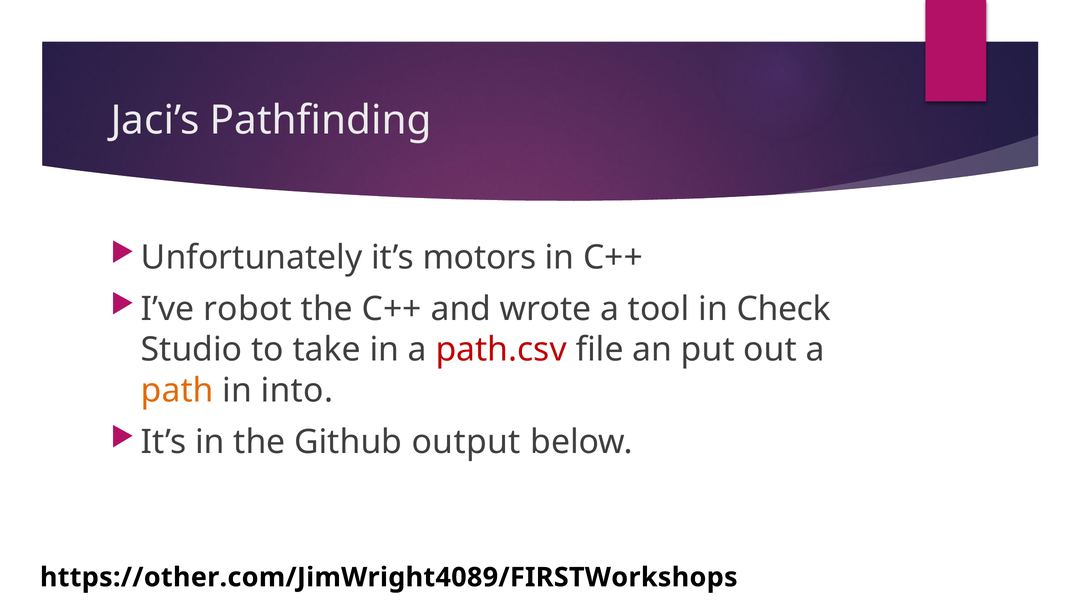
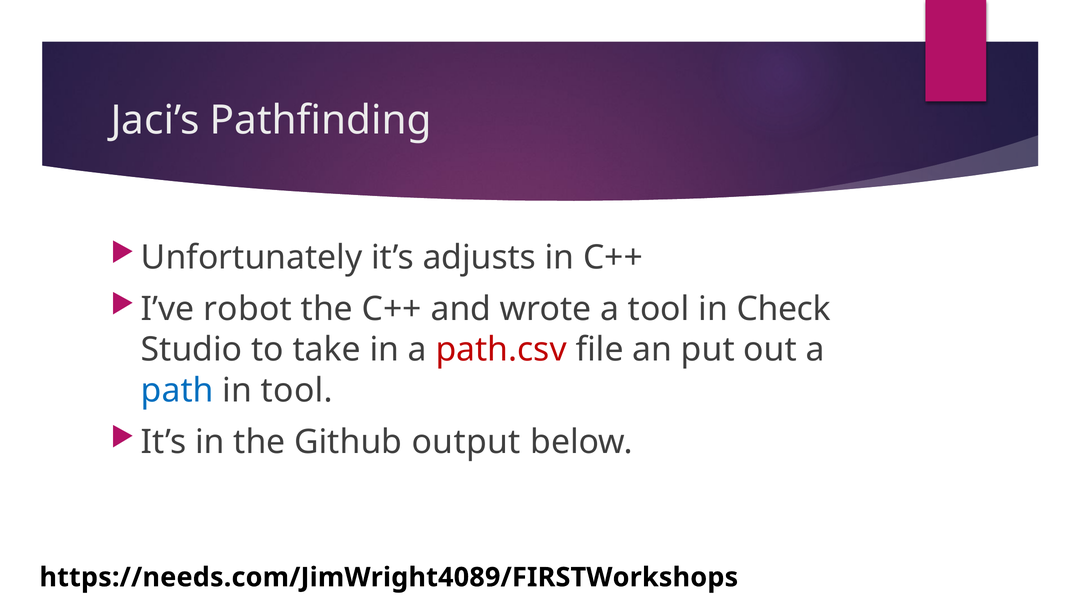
motors: motors -> adjusts (479, 258)
path colour: orange -> blue (177, 390)
in into: into -> tool (297, 390)
https://other.com/JimWright4089/FIRSTWorkshops: https://other.com/JimWright4089/FIRSTWorkshops -> https://needs.com/JimWright4089/FIRSTWorkshops (389, 577)
